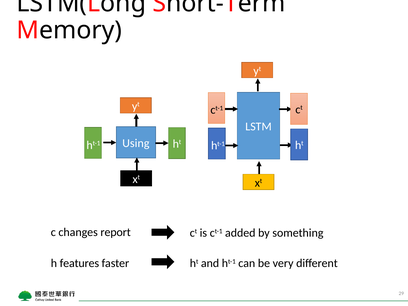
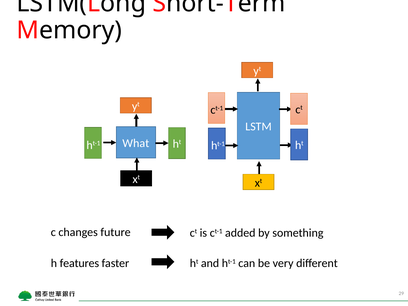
Using: Using -> What (136, 143)
report: report -> future (116, 232)
